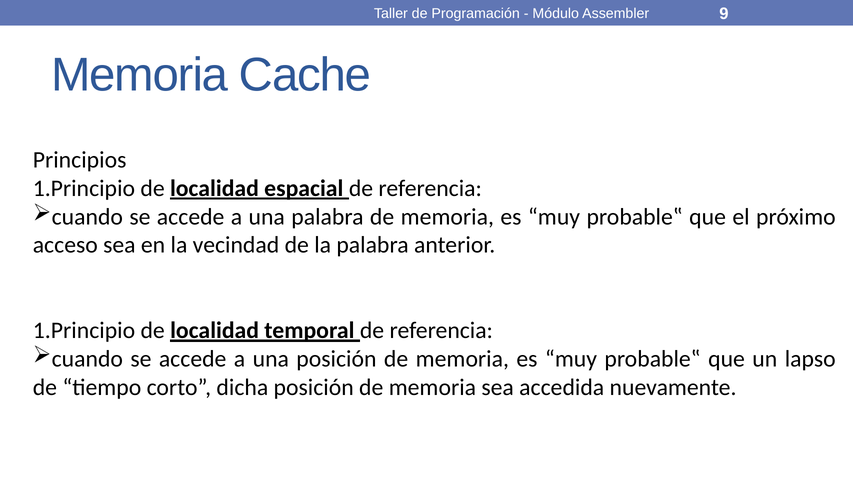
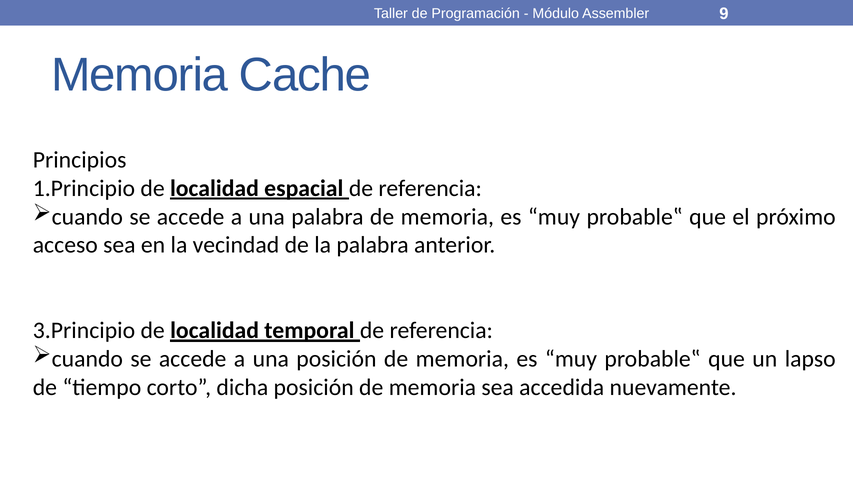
1.Principio: 1.Principio -> 3.Principio (84, 330)
